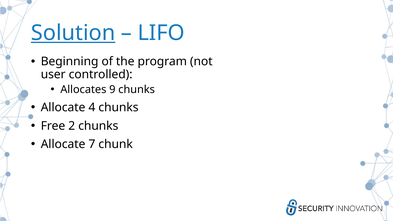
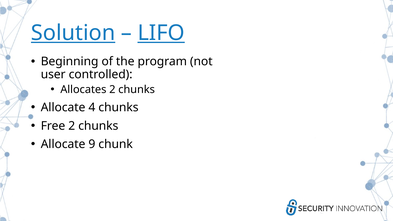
LIFO underline: none -> present (161, 33)
Allocates 9: 9 -> 2 (112, 90)
7: 7 -> 9 (92, 144)
